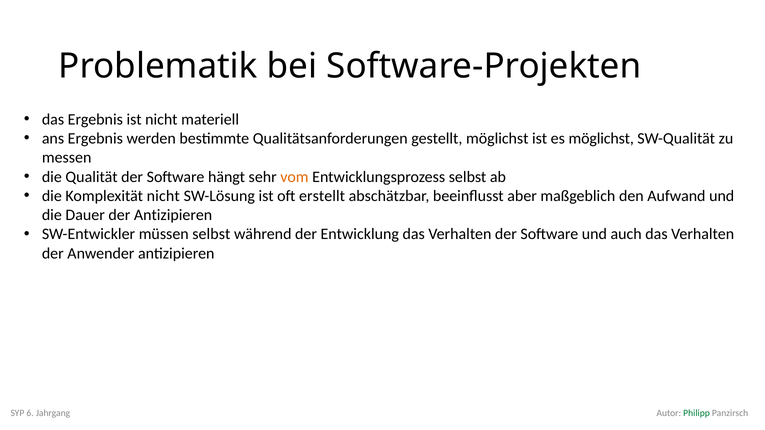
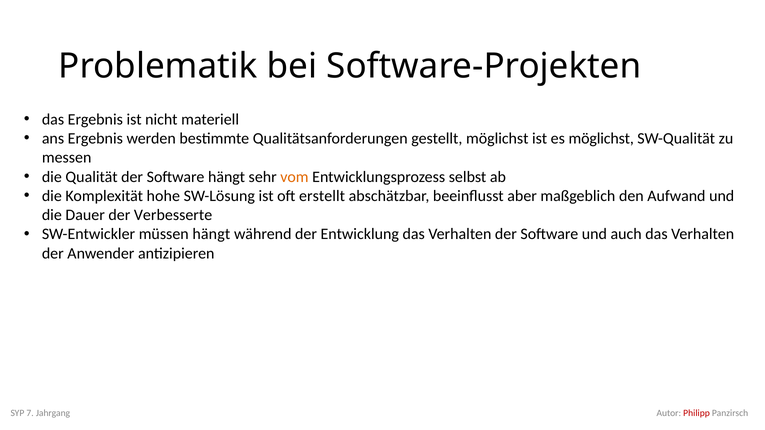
Komplexität nicht: nicht -> hohe (163, 196)
der Antizipieren: Antizipieren -> Verbesserte (173, 215)
müssen selbst: selbst -> hängt (211, 234)
6: 6 -> 7 (30, 413)
Philipp colour: green -> red (697, 413)
